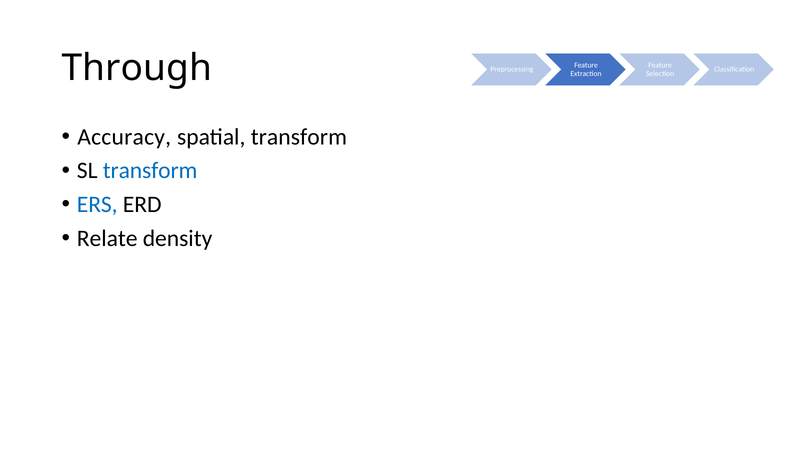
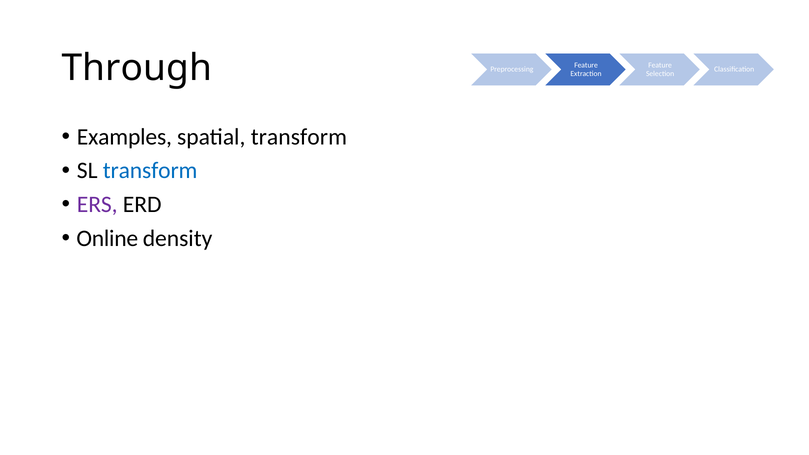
Accuracy: Accuracy -> Examples (124, 137)
ERS colour: blue -> purple (97, 205)
Relate: Relate -> Online (107, 239)
